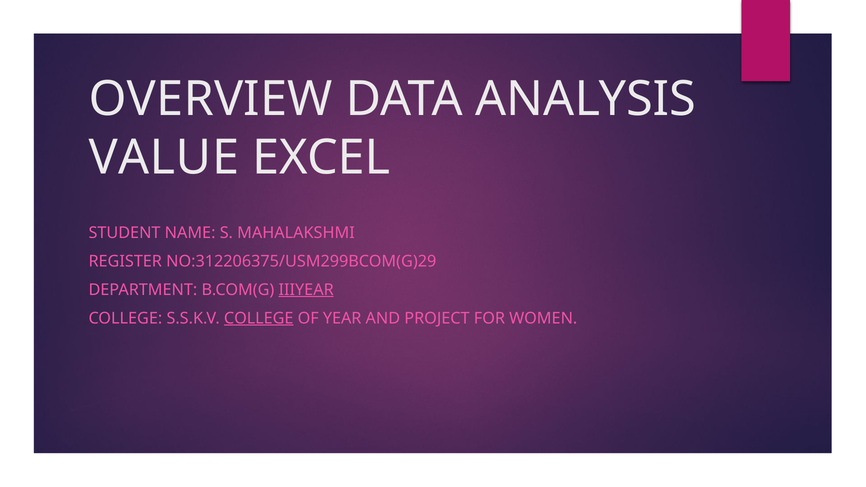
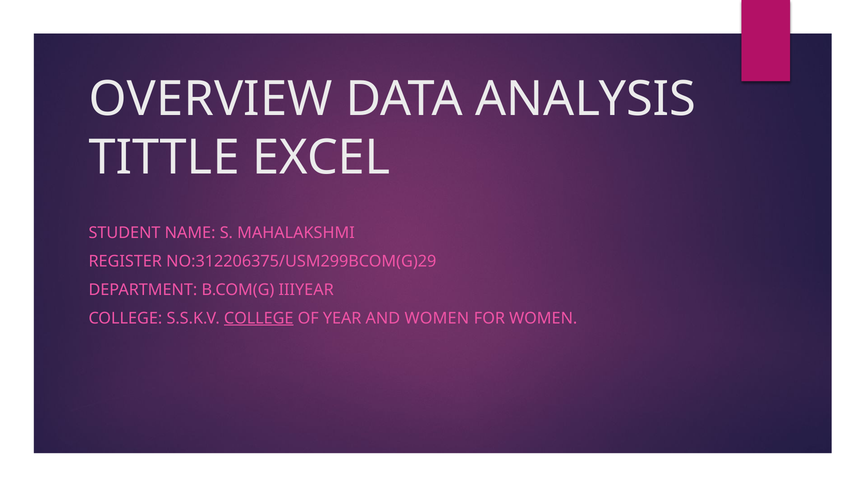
VALUE: VALUE -> TITTLE (164, 158)
IIIYEAR underline: present -> none (306, 290)
AND PROJECT: PROJECT -> WOMEN (437, 318)
